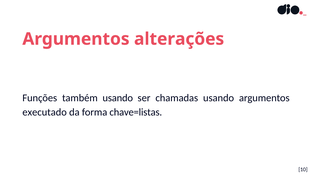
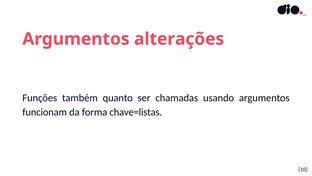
também usando: usando -> quanto (118, 98)
executado: executado -> funcionam (45, 112)
